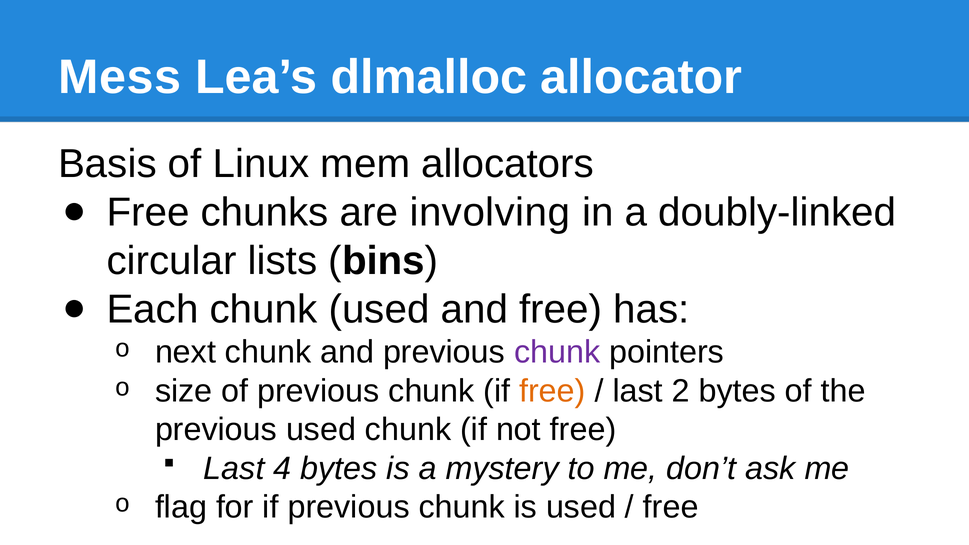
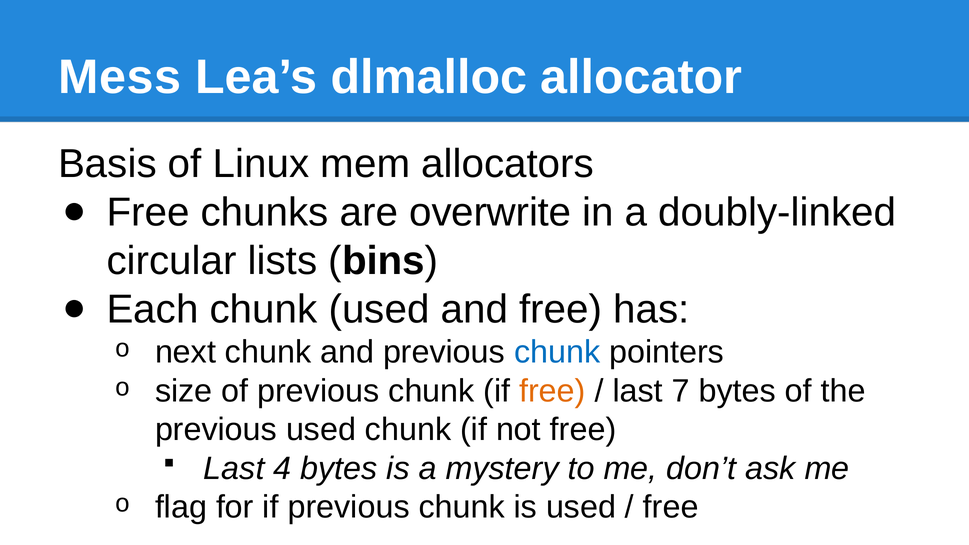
involving: involving -> overwrite (490, 212)
chunk colour: purple -> blue (557, 352)
2: 2 -> 7 (681, 391)
